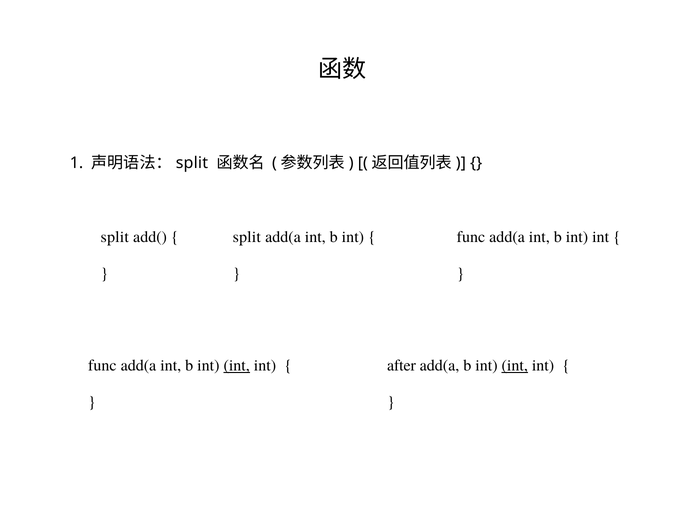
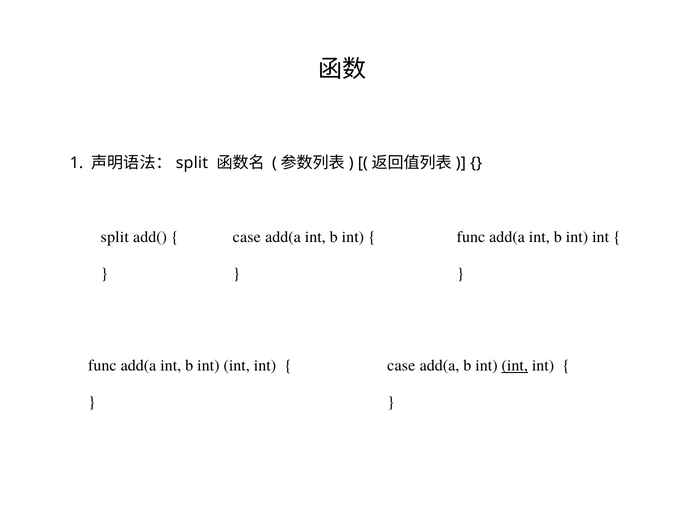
split: split -> case (247, 237)
int underline: present -> none (237, 365)
after: after -> case (401, 365)
